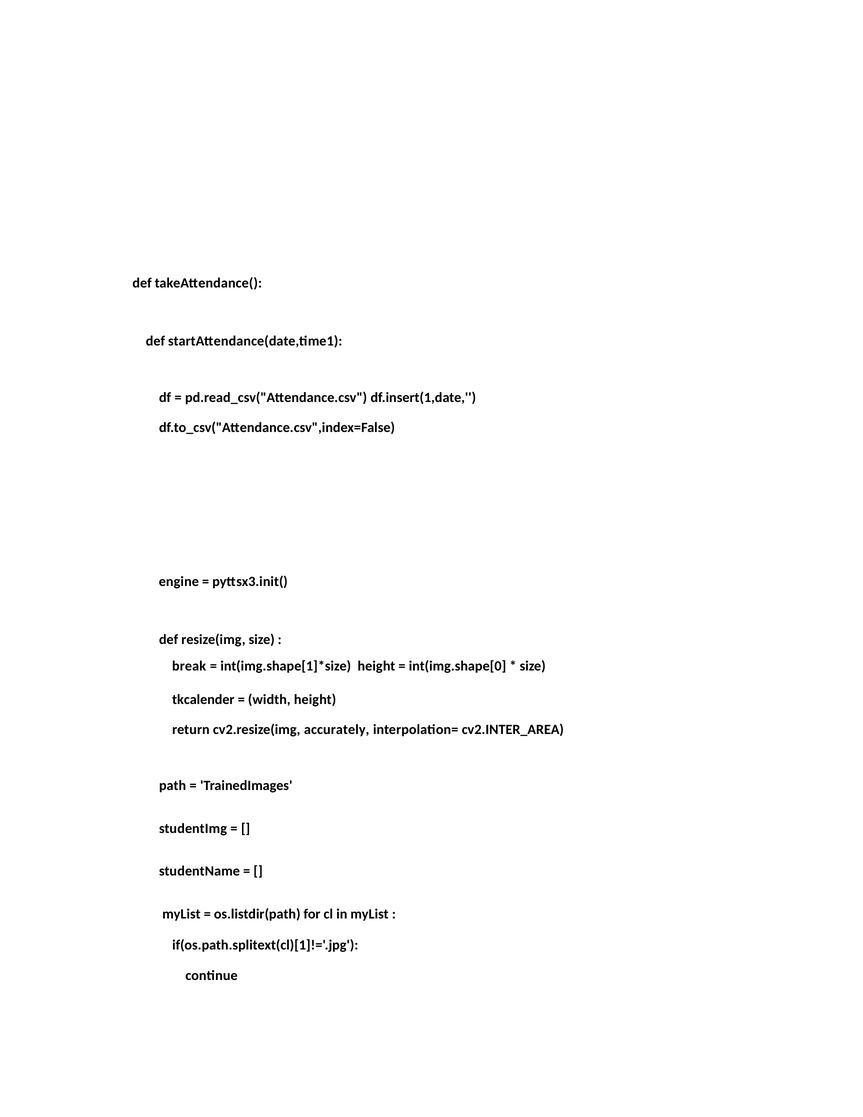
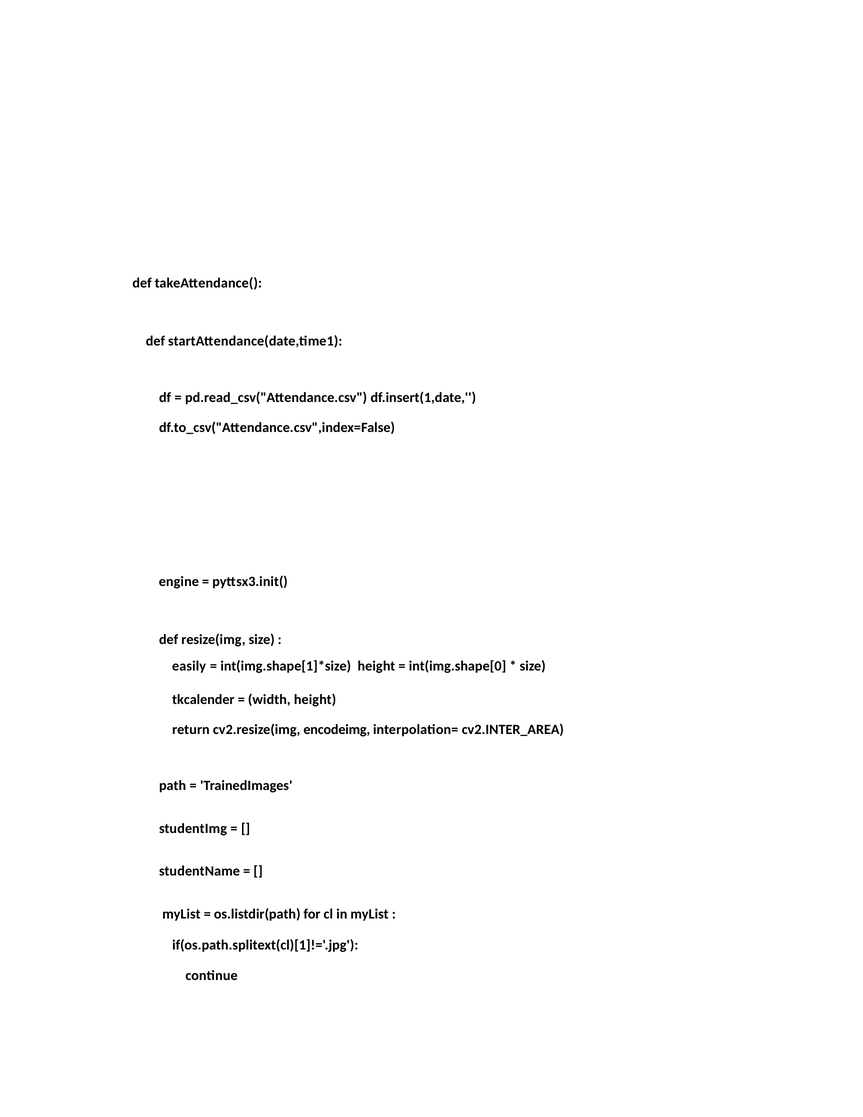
break: break -> easily (189, 666)
accurately: accurately -> encodeimg (337, 729)
